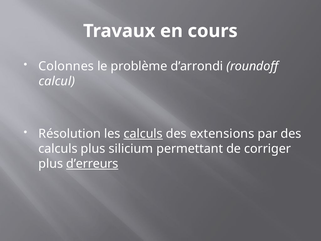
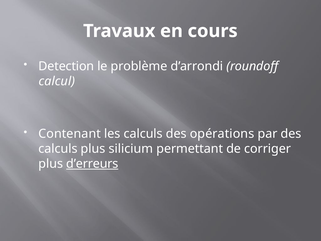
Colonnes: Colonnes -> Detection (66, 66)
Résolution: Résolution -> Contenant (70, 134)
calculs underline: present -> none (143, 134)
extensions: extensions -> opérations (222, 134)
